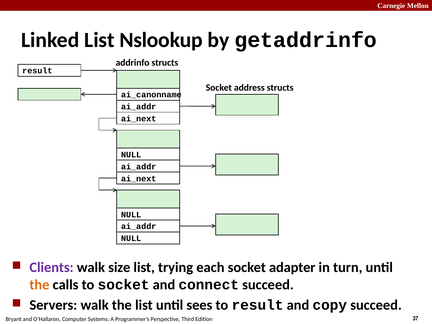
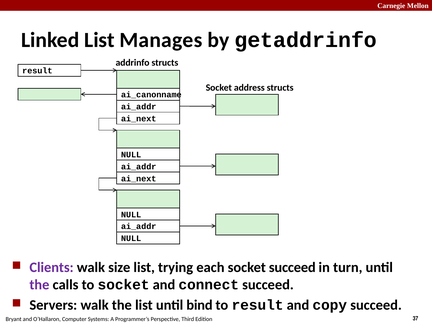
Nslookup: Nslookup -> Manages (161, 40)
socket adapter: adapter -> succeed (292, 268)
the colour: orange -> purple (39, 285)
sees: sees -> bind (199, 305)
